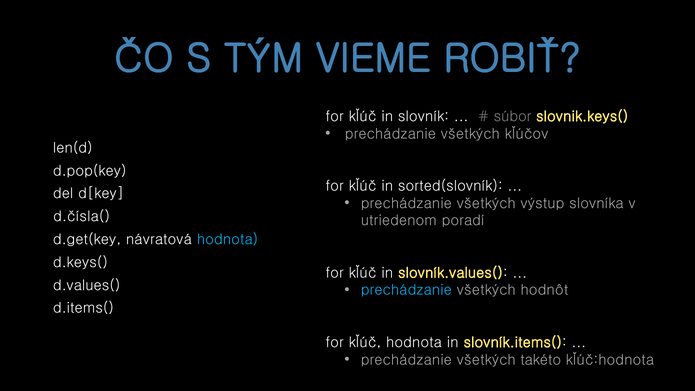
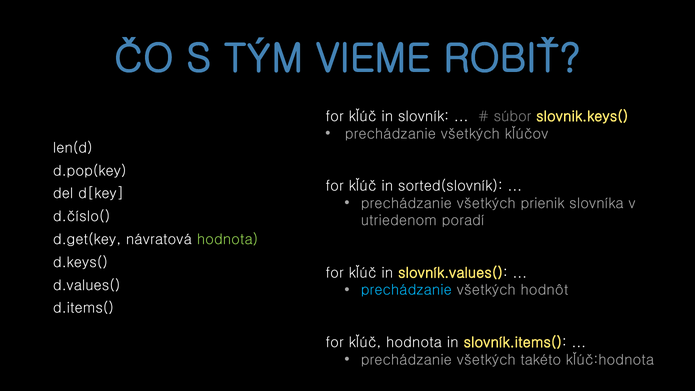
výstup: výstup -> prienik (543, 203)
d.čísla(: d.čísla( -> d.číslo( (82, 217)
hodnota colour: light blue -> light green (228, 239)
